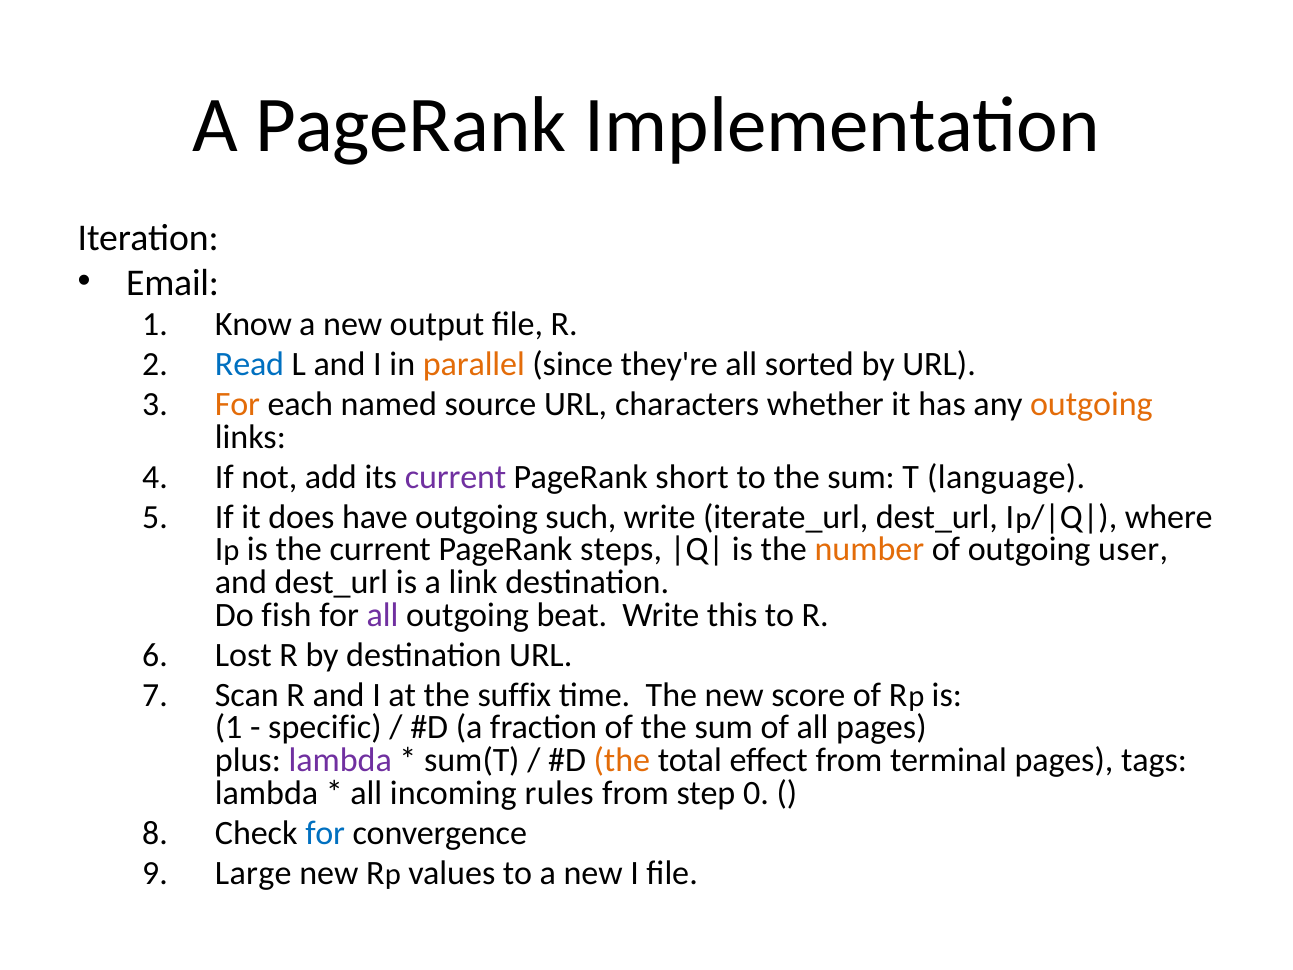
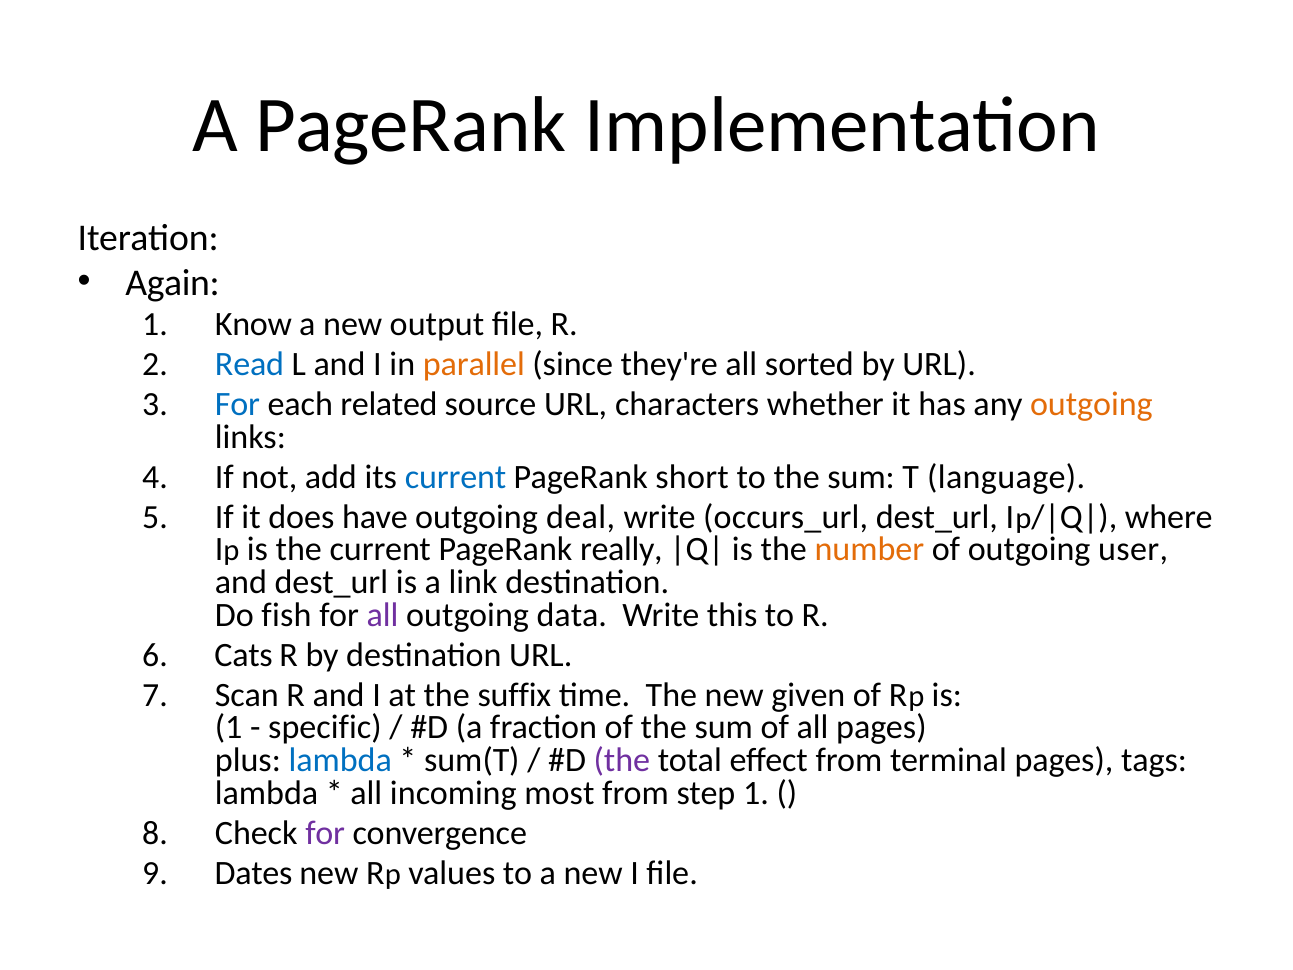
Email: Email -> Again (173, 283)
For colour: orange -> blue (238, 404)
named: named -> related (389, 404)
current colour: purple -> blue (456, 477)
such: such -> deal (581, 517)
iterate_url: iterate_url -> occurs_url (786, 517)
steps: steps -> really (621, 549)
beat: beat -> data (572, 615)
Lost: Lost -> Cats (244, 655)
score: score -> given (808, 695)
lambda colour: purple -> blue (340, 760)
the colour: orange -> purple (622, 760)
rules: rules -> most (559, 793)
step 0: 0 -> 1 (756, 793)
for colour: blue -> purple (325, 833)
Large: Large -> Dates (254, 873)
